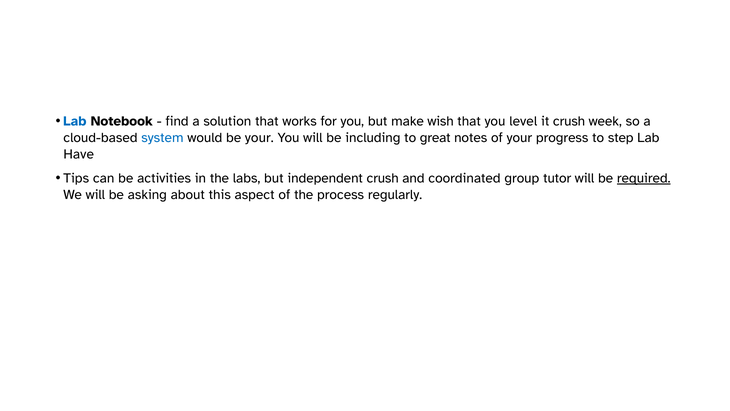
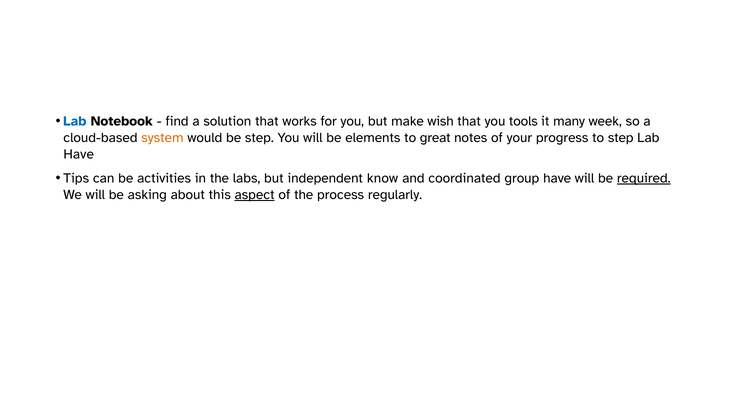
level: level -> tools (523, 121)
it crush: crush -> many (569, 121)
system colour: blue -> orange (162, 138)
be your: your -> step (259, 138)
including: including -> elements (373, 138)
independent crush: crush -> know (383, 178)
group tutor: tutor -> have (557, 178)
aspect underline: none -> present (255, 195)
